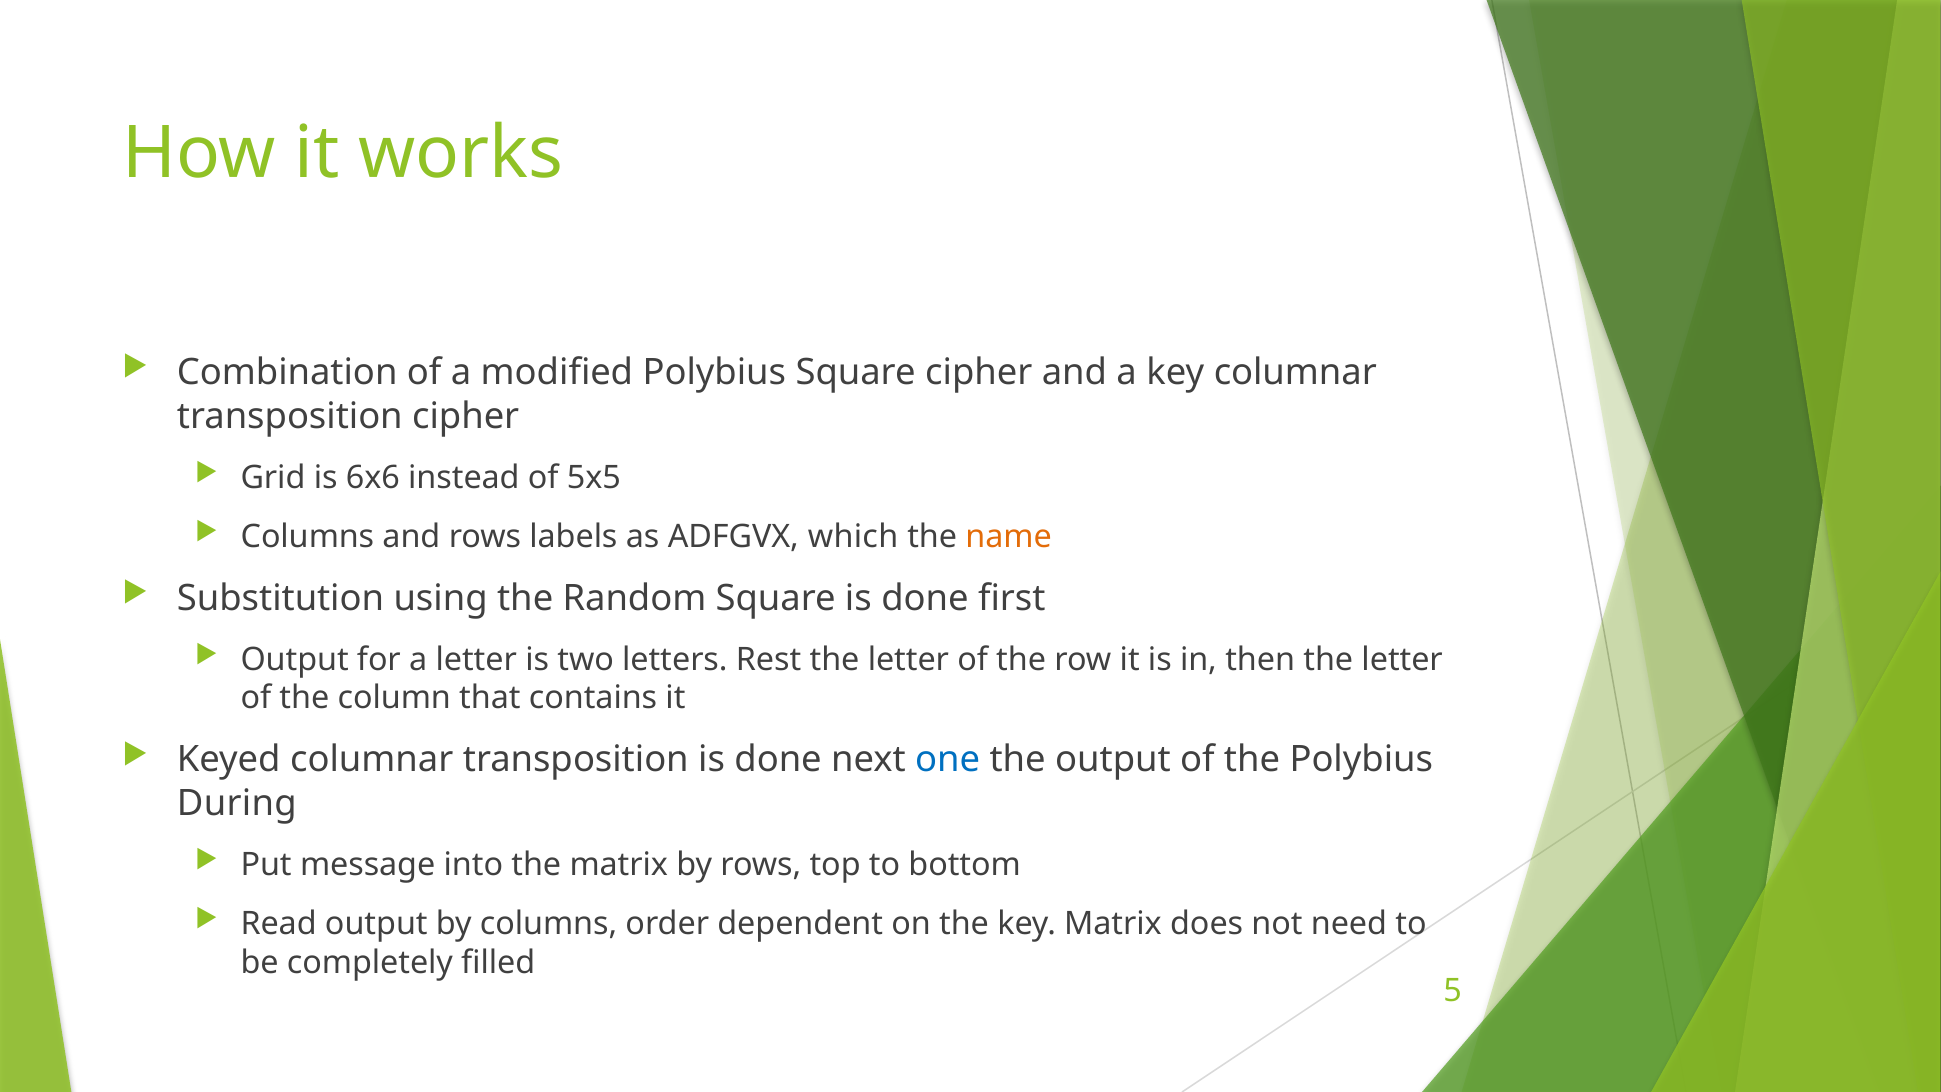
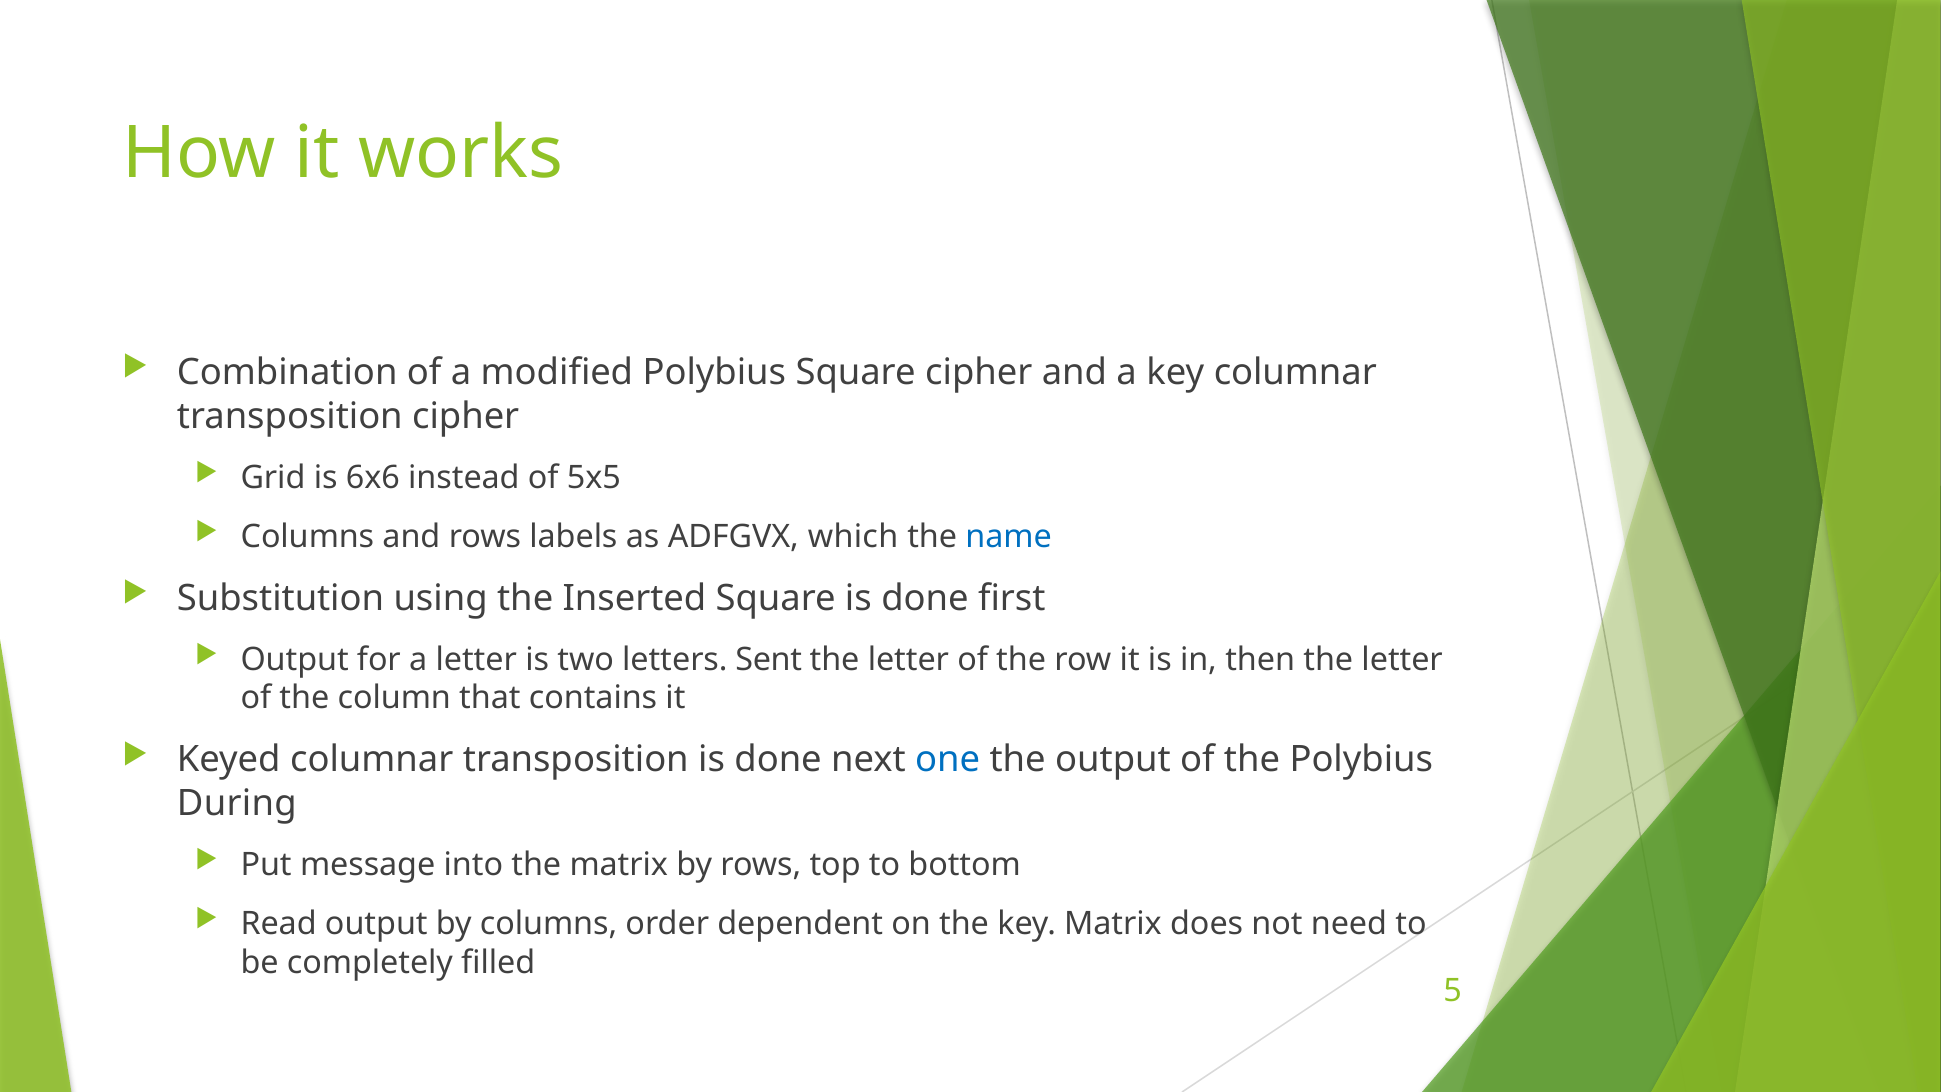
name colour: orange -> blue (1009, 536)
Random: Random -> Inserted (634, 598)
Rest: Rest -> Sent (769, 659)
